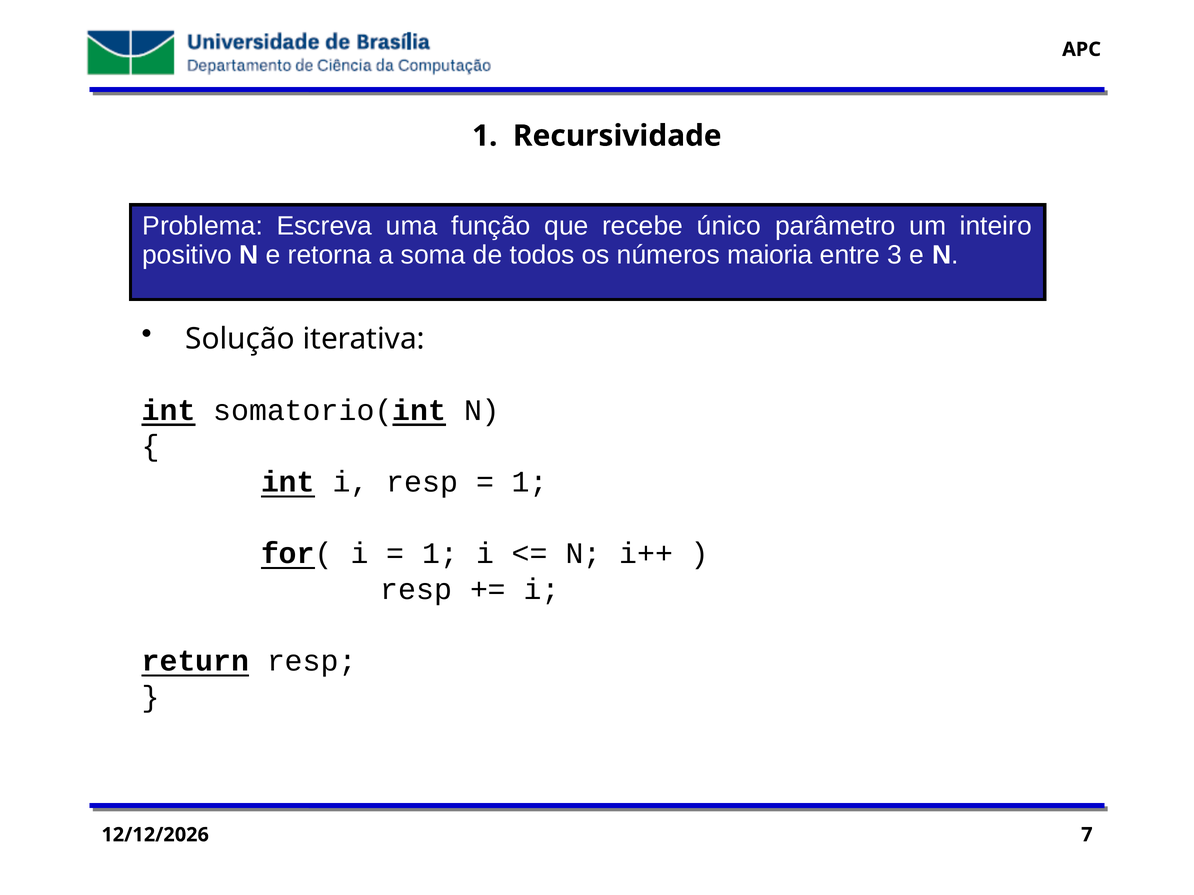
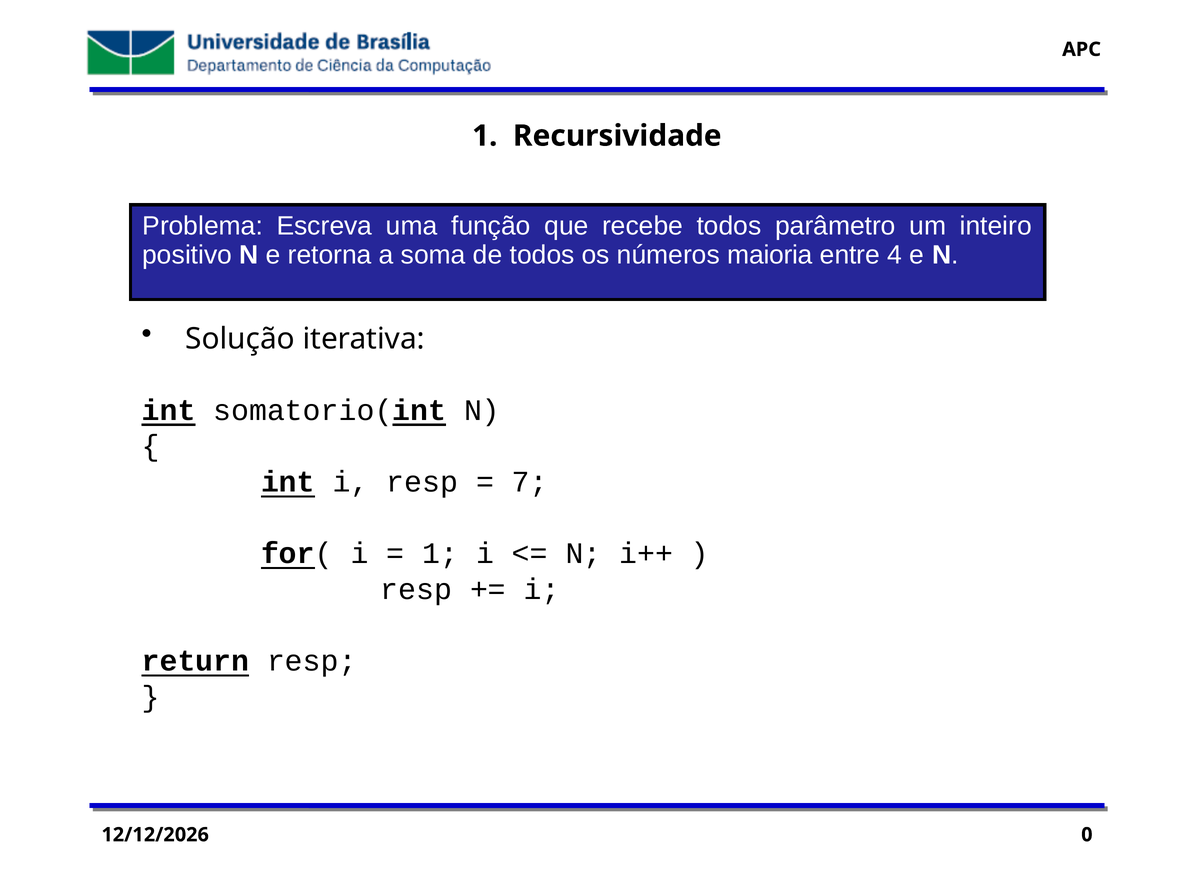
recebe único: único -> todos (729, 226)
3: 3 -> 4 (895, 255)
1: 1 -> 7 (530, 482)
7: 7 -> 0 (1087, 835)
